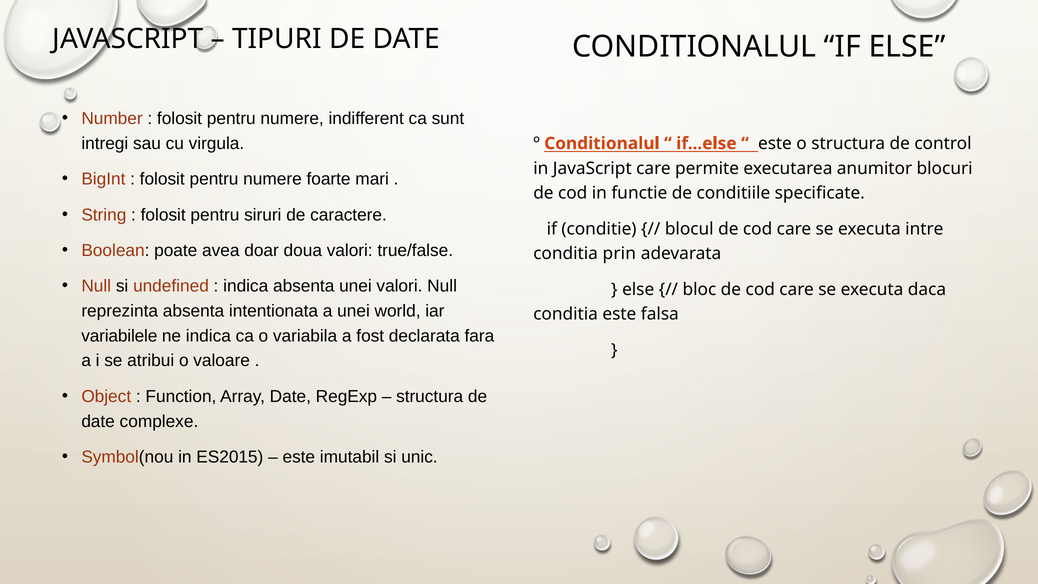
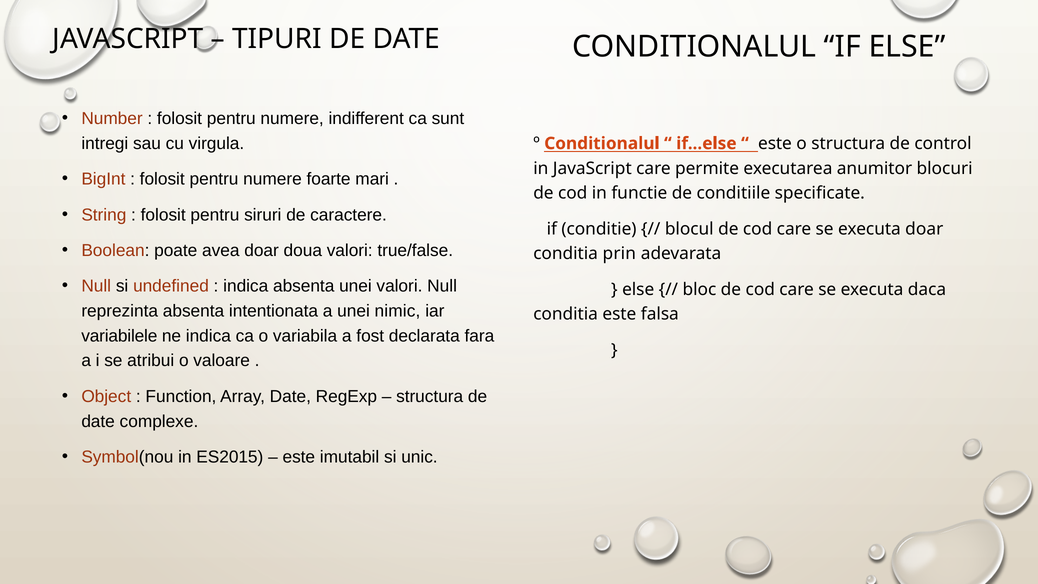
executa intre: intre -> doar (924, 229)
world: world -> nimic (397, 311)
